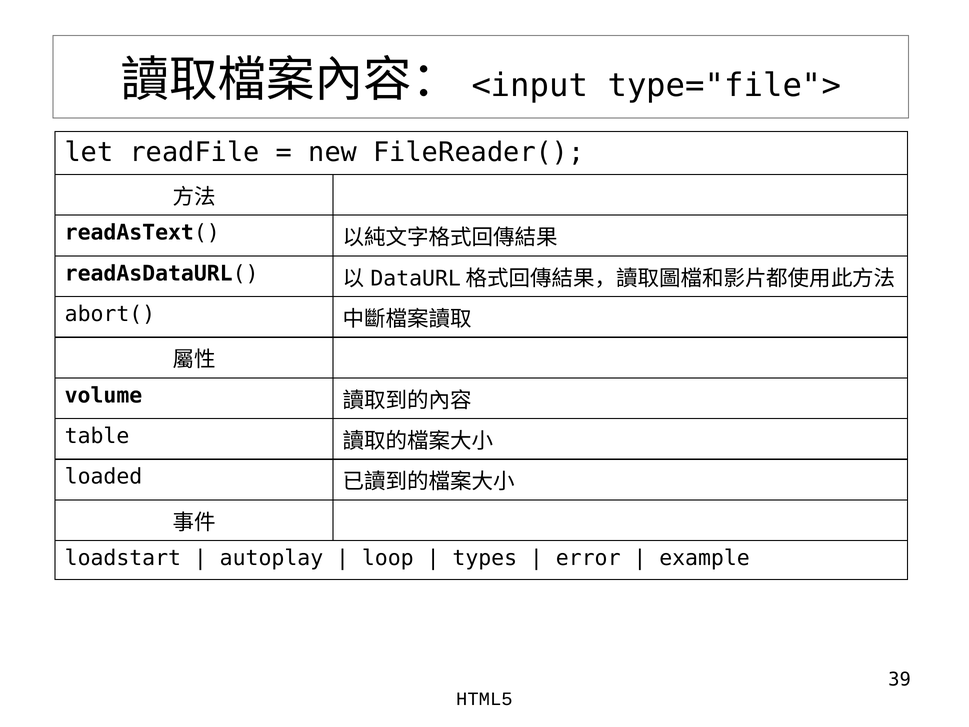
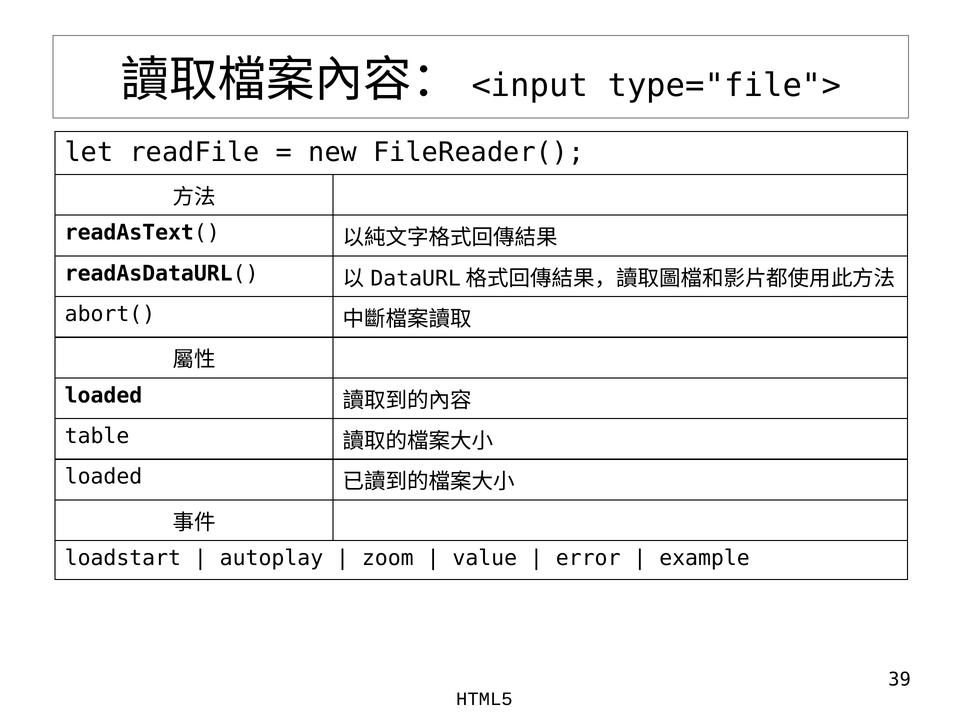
volume: volume -> loaded (103, 395)
loop: loop -> zoom (388, 558)
types: types -> value (485, 558)
